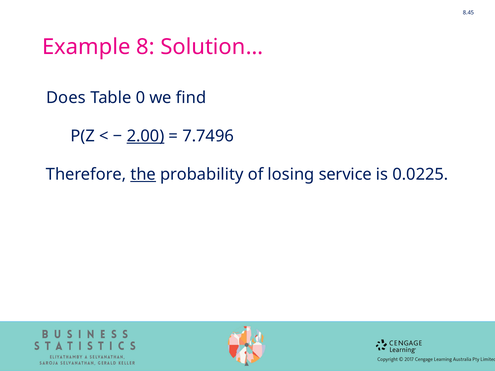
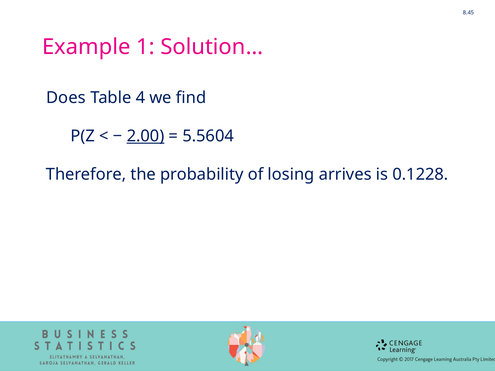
8: 8 -> 1 (145, 47)
0: 0 -> 4 (140, 98)
7.7496: 7.7496 -> 5.5604 (208, 136)
the underline: present -> none (143, 174)
service: service -> arrives (345, 174)
0.0225: 0.0225 -> 0.1228 (420, 174)
